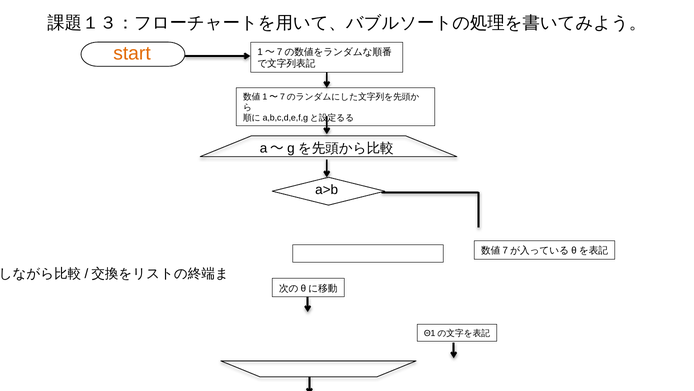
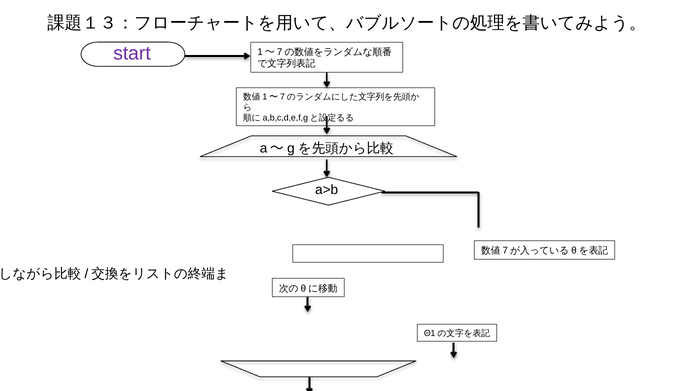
start colour: orange -> purple (132, 53)
